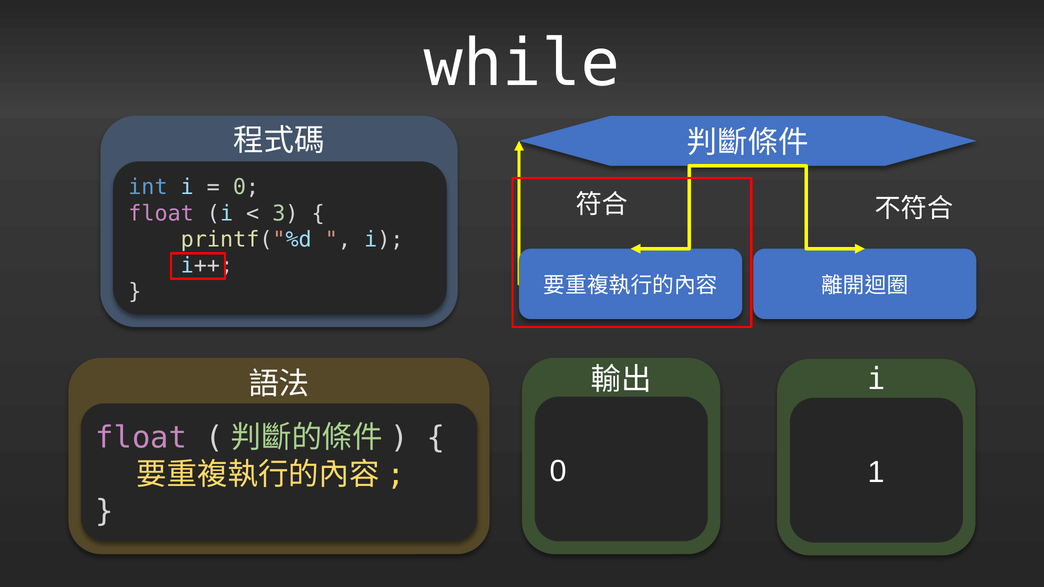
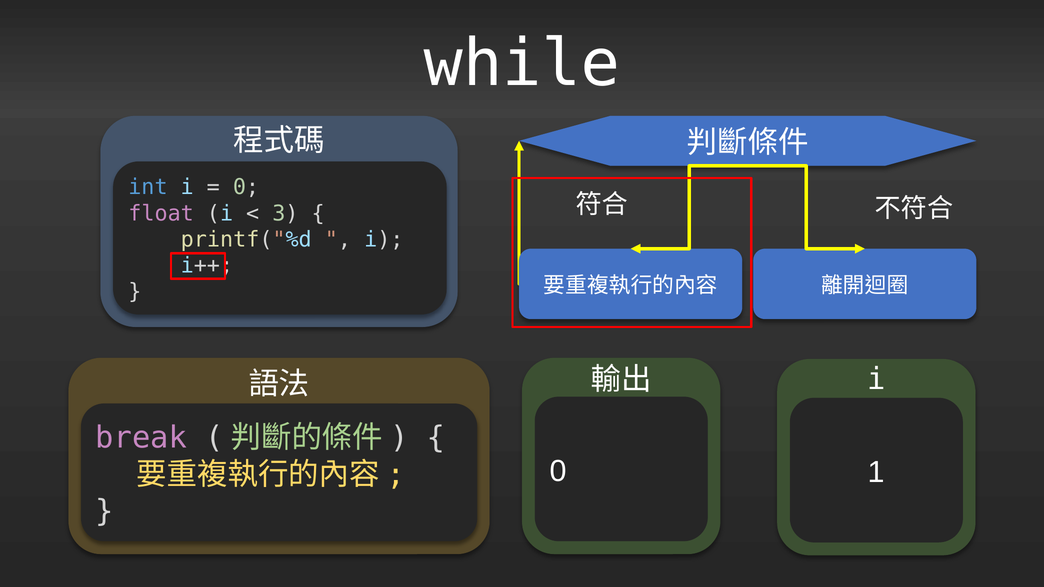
float: float -> break (141, 438)
